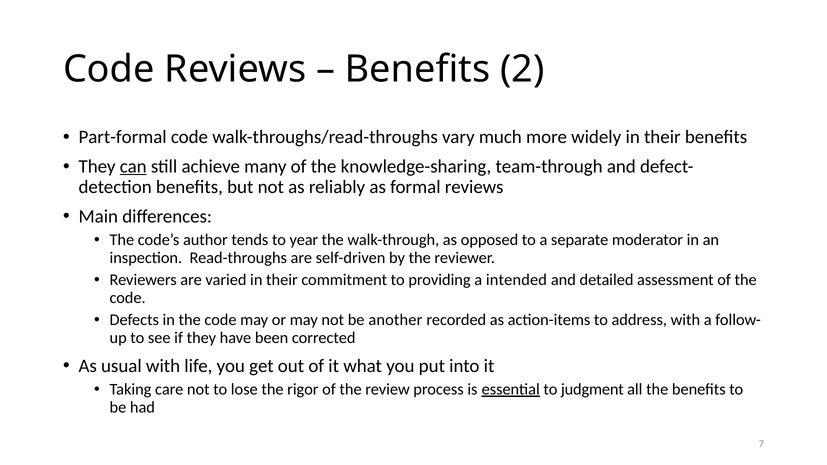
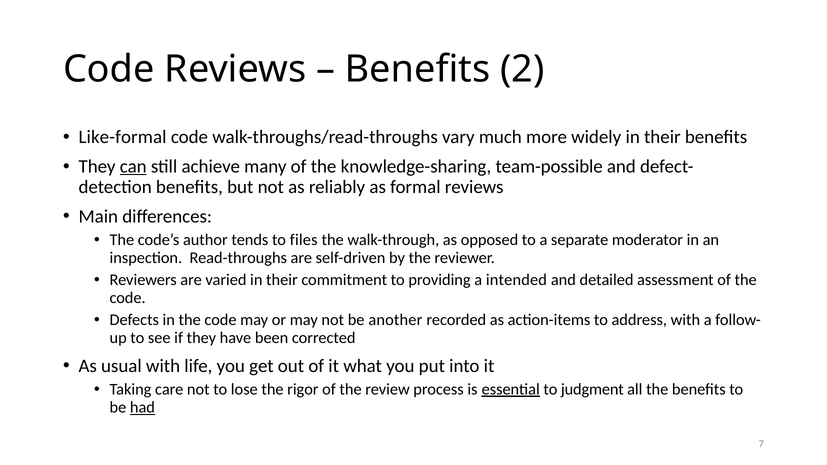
Part-formal: Part-formal -> Like-formal (123, 137)
team-through: team-through -> team-possible (549, 167)
year: year -> files (304, 240)
had underline: none -> present (142, 407)
